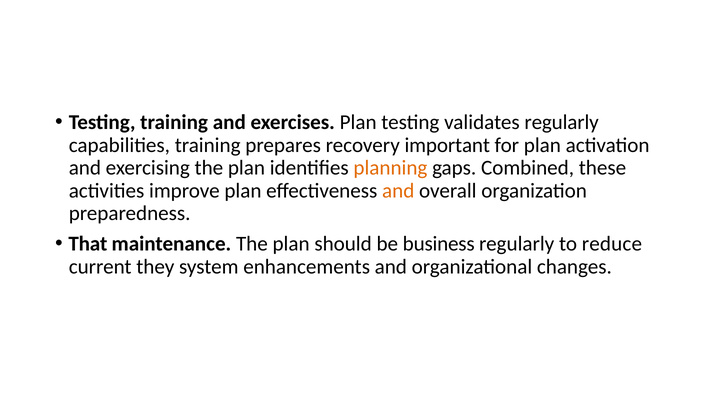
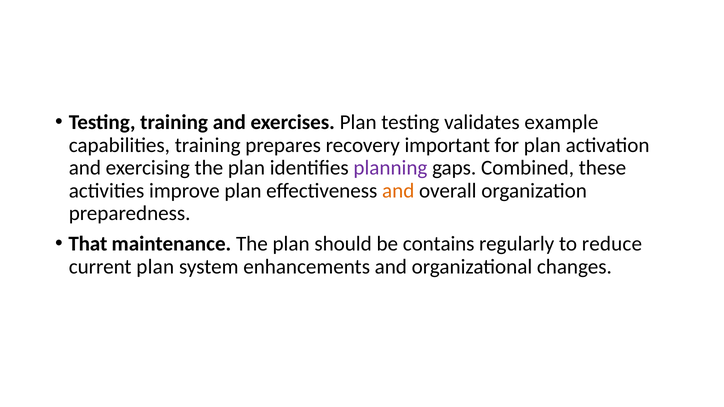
validates regularly: regularly -> example (561, 122)
planning colour: orange -> purple (390, 168)
business: business -> contains (439, 244)
current they: they -> plan (155, 267)
